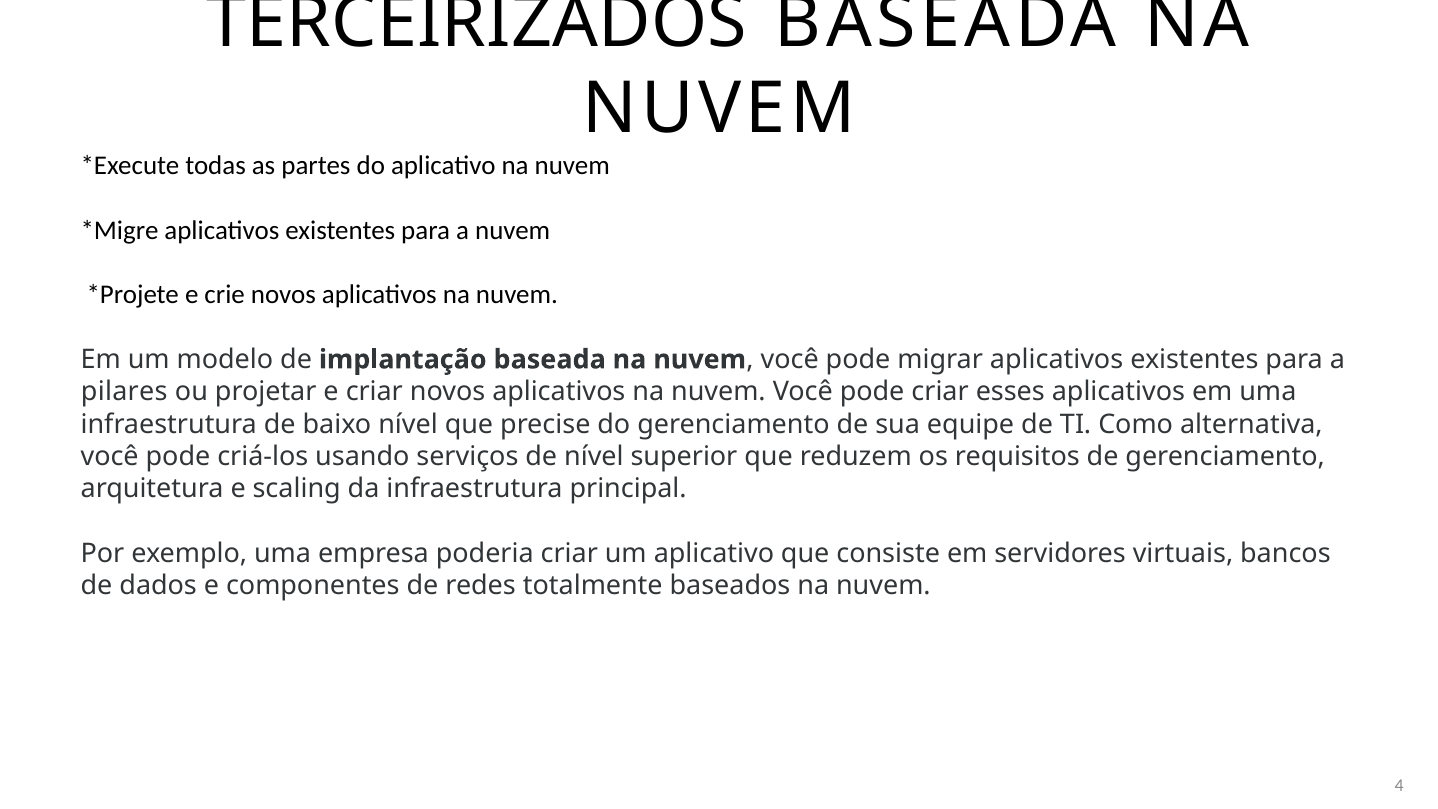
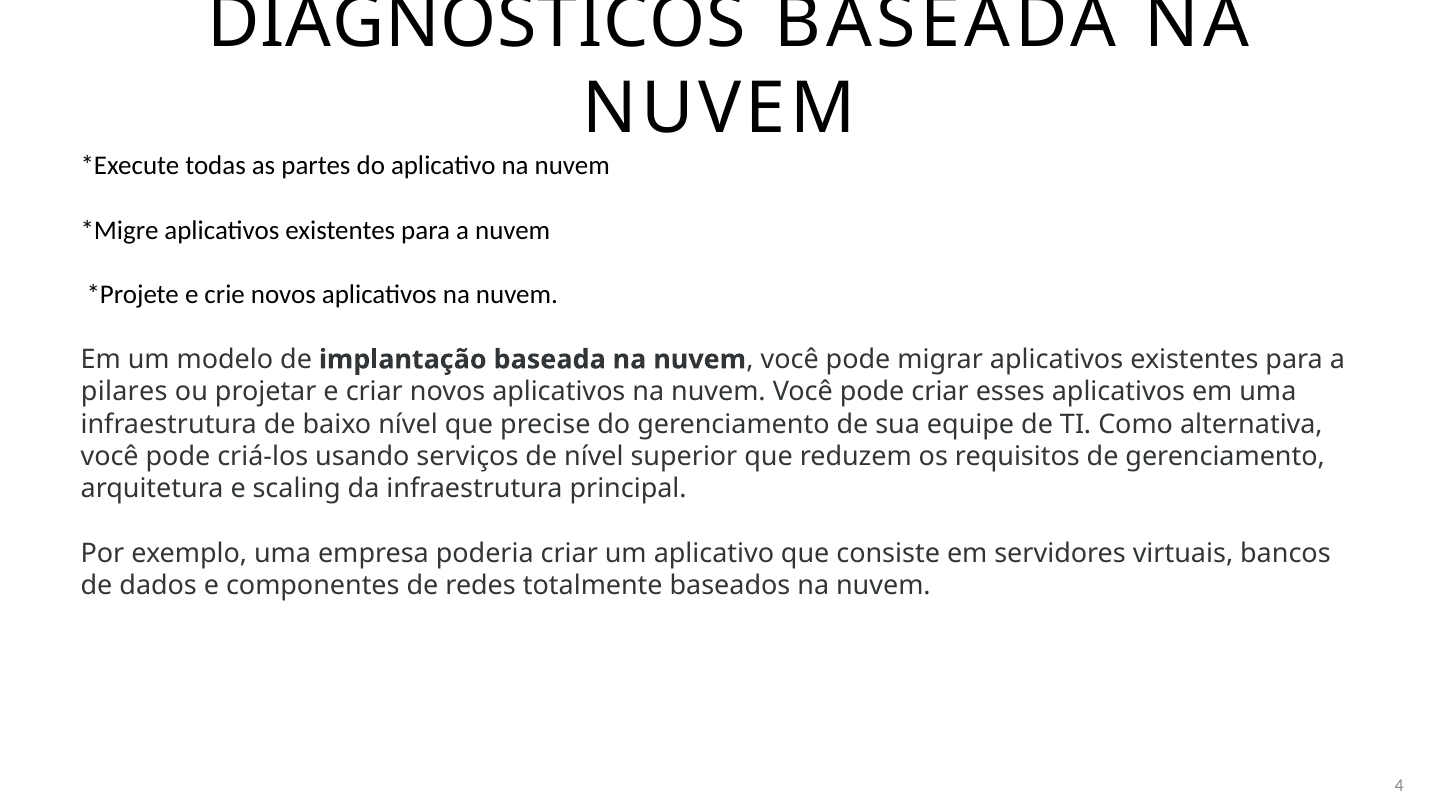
TERCEIRIZADOS: TERCEIRIZADOS -> DIAGNÓSTICOS (476, 23)
